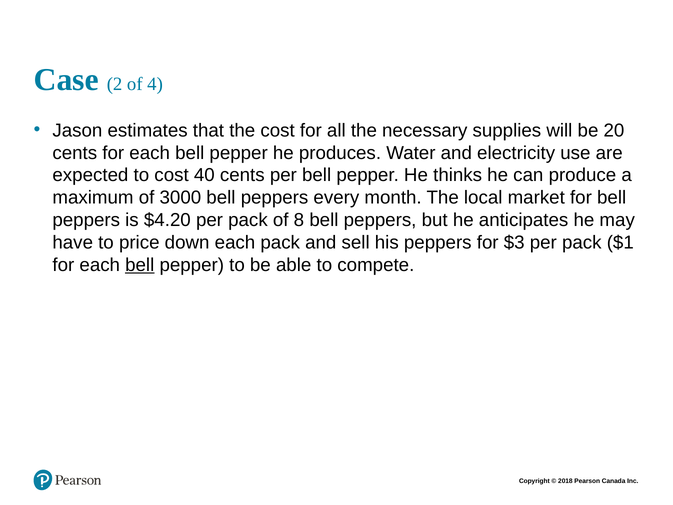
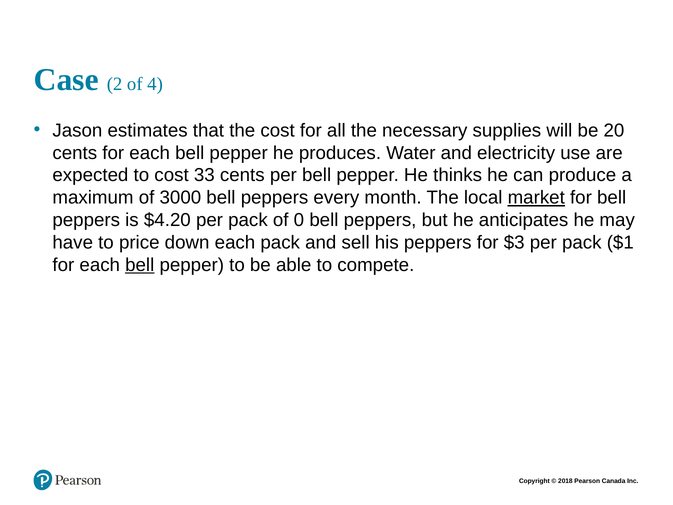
40: 40 -> 33 (204, 175)
market underline: none -> present (536, 198)
8: 8 -> 0 (299, 220)
